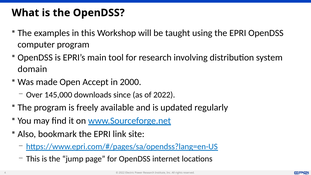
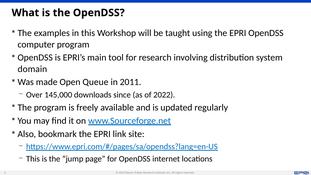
Accept: Accept -> Queue (95, 82)
2000: 2000 -> 2011 (131, 82)
